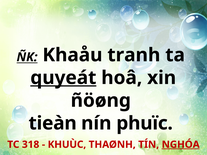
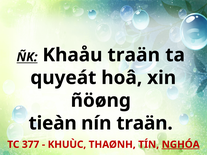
Khaåu tranh: tranh -> traän (134, 55)
quyeát underline: present -> none (63, 78)
nín phuïc: phuïc -> traän (145, 123)
318: 318 -> 377 (31, 145)
